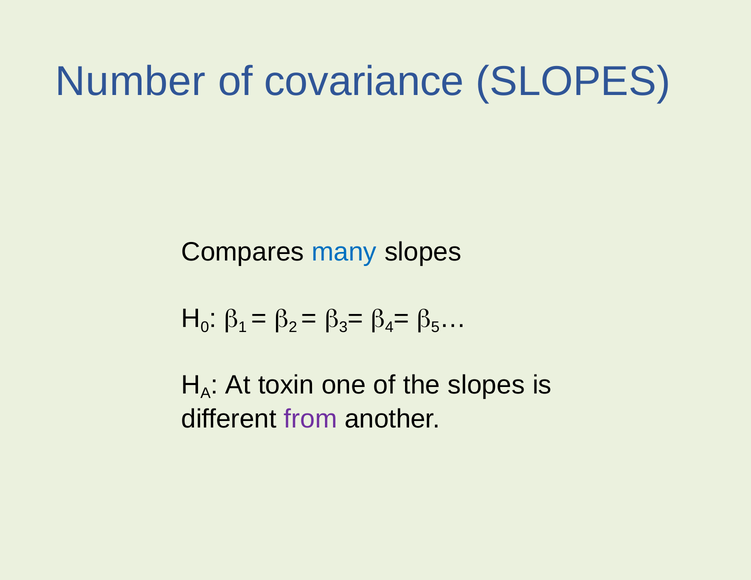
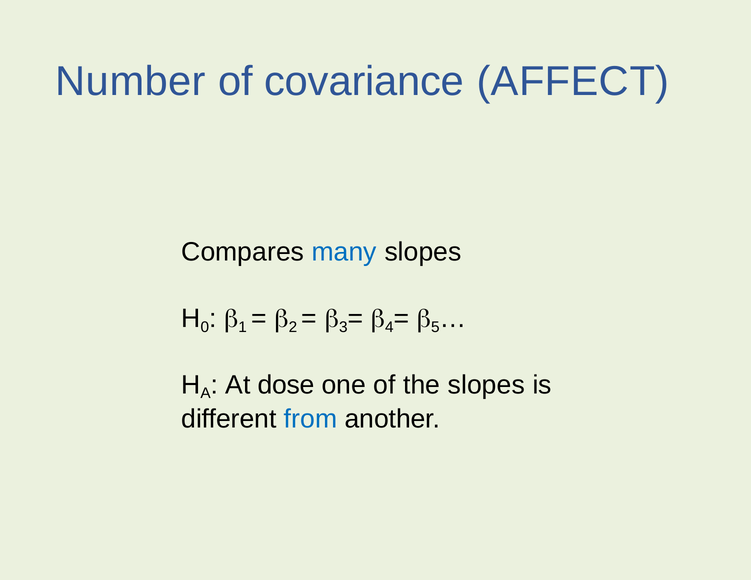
covariance SLOPES: SLOPES -> AFFECT (573, 82)
toxin: toxin -> dose (286, 385)
from colour: purple -> blue (311, 419)
